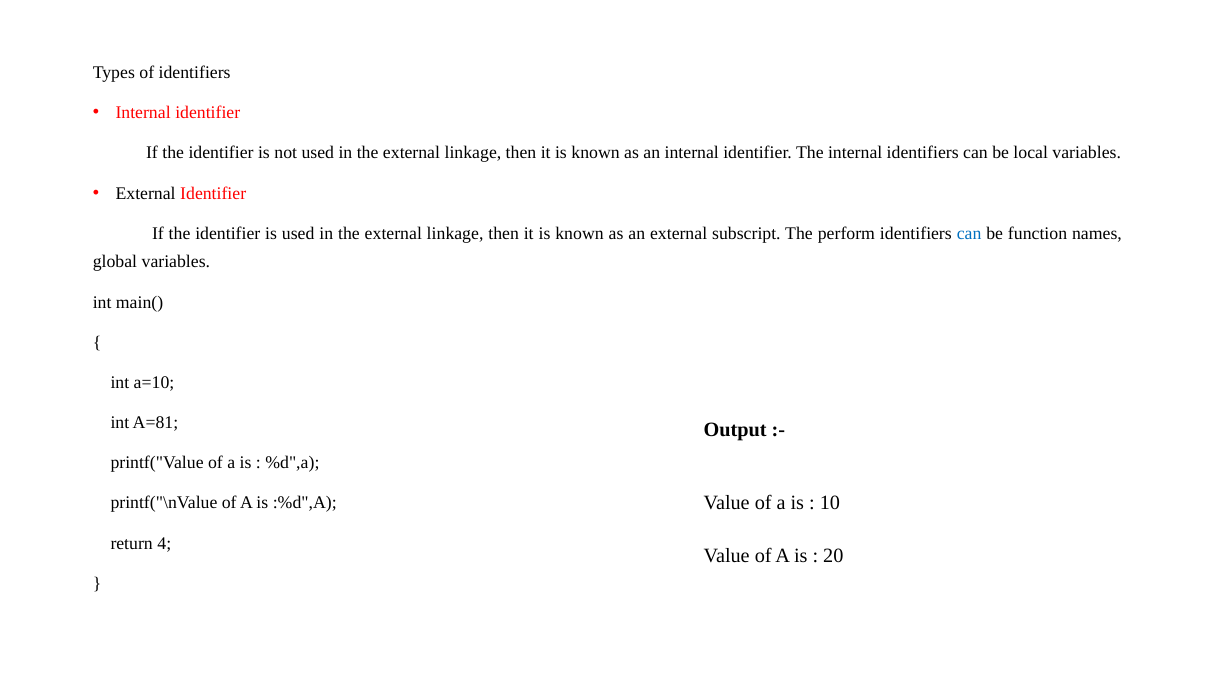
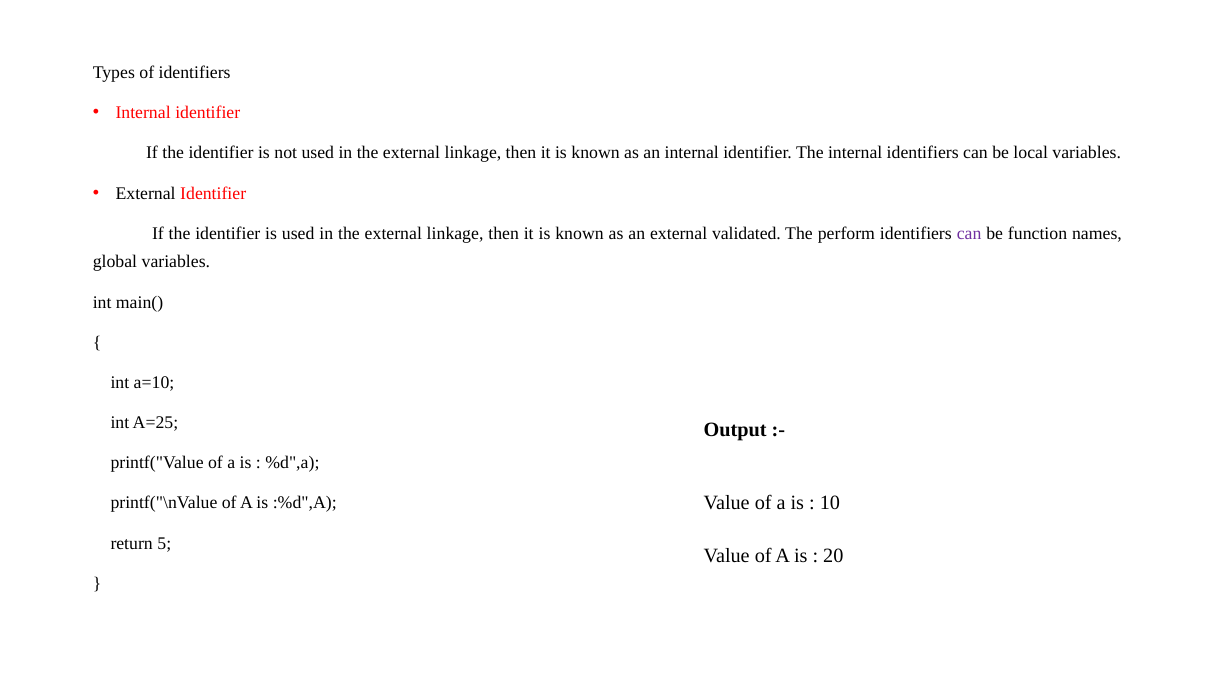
subscript: subscript -> validated (746, 233)
can colour: blue -> purple (969, 233)
A=81: A=81 -> A=25 (155, 422)
4: 4 -> 5 (164, 543)
